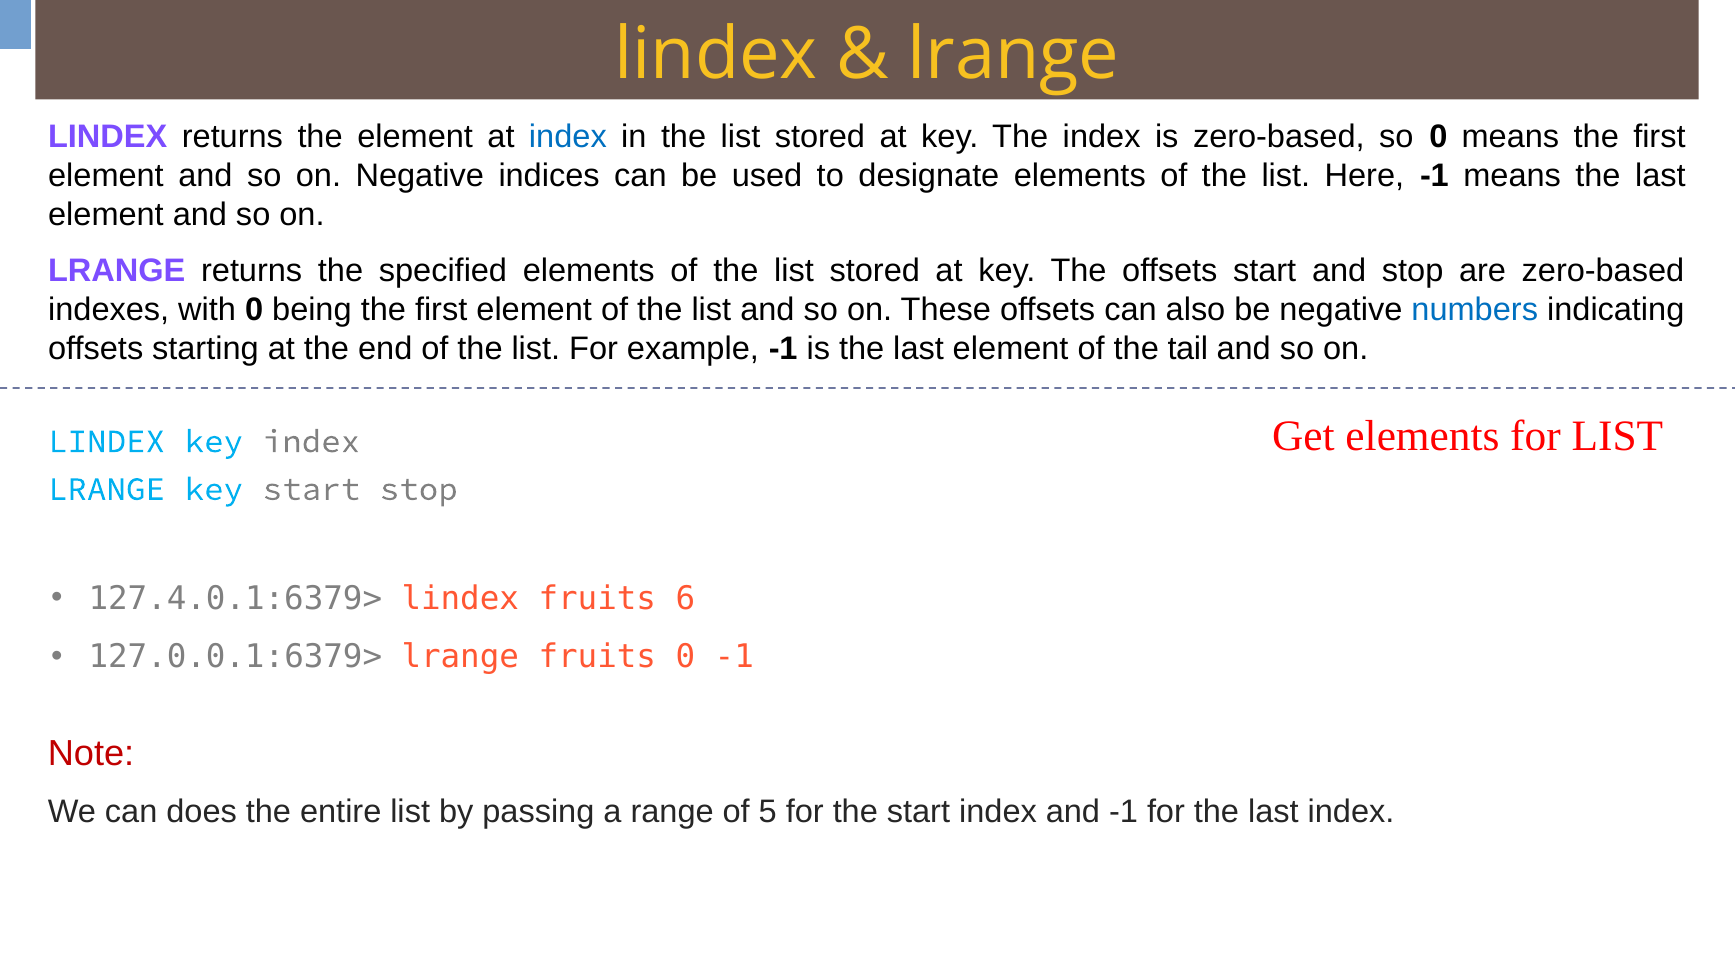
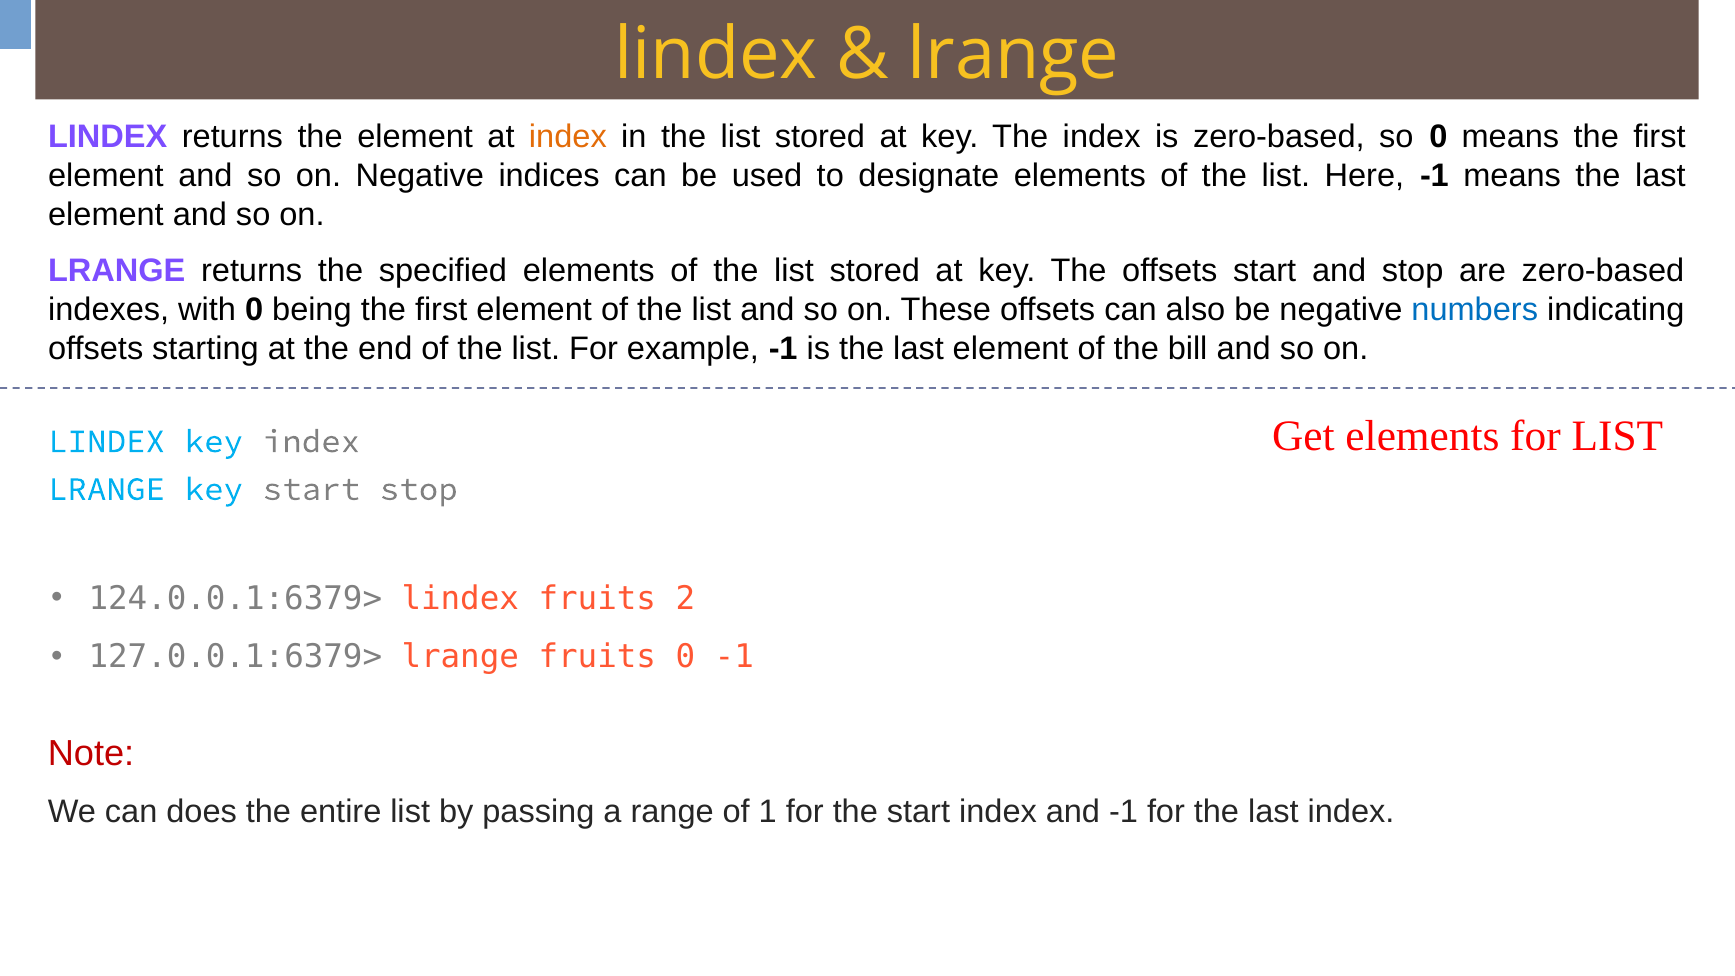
index colour: blue -> orange (568, 137)
tail: tail -> bill (1188, 349)
127.4.0.1:6379>: 127.4.0.1:6379> -> 124.0.0.1:6379> (235, 598)
6: 6 -> 2 (685, 598)
5: 5 -> 1 (768, 812)
